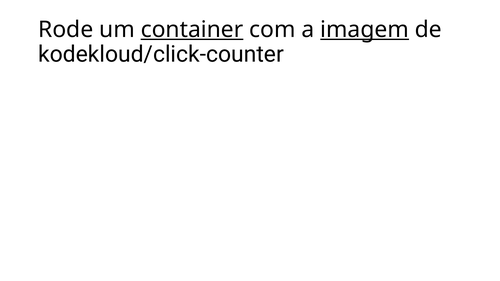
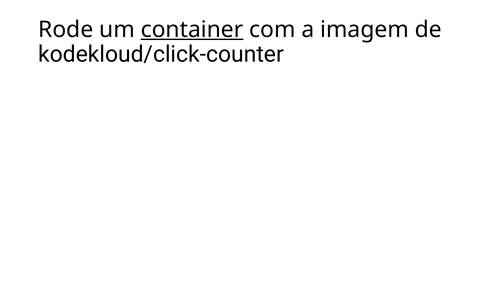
imagem underline: present -> none (365, 30)
